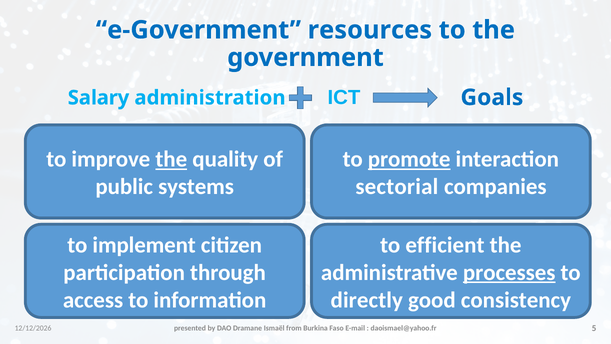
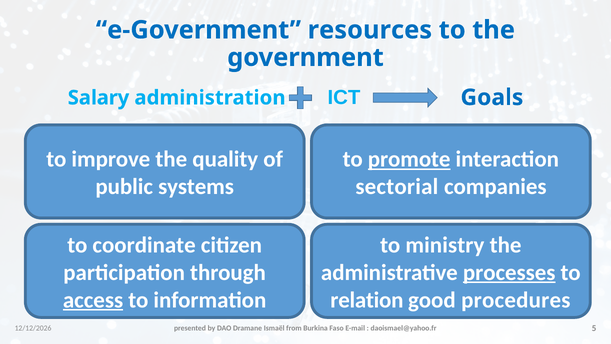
the underline: present -> none (171, 159)
implement: implement -> coordinate (144, 245)
efficient: efficient -> ministry (445, 245)
access underline: none -> present (93, 300)
directly: directly -> relation (367, 300)
consistency: consistency -> procedures (516, 300)
